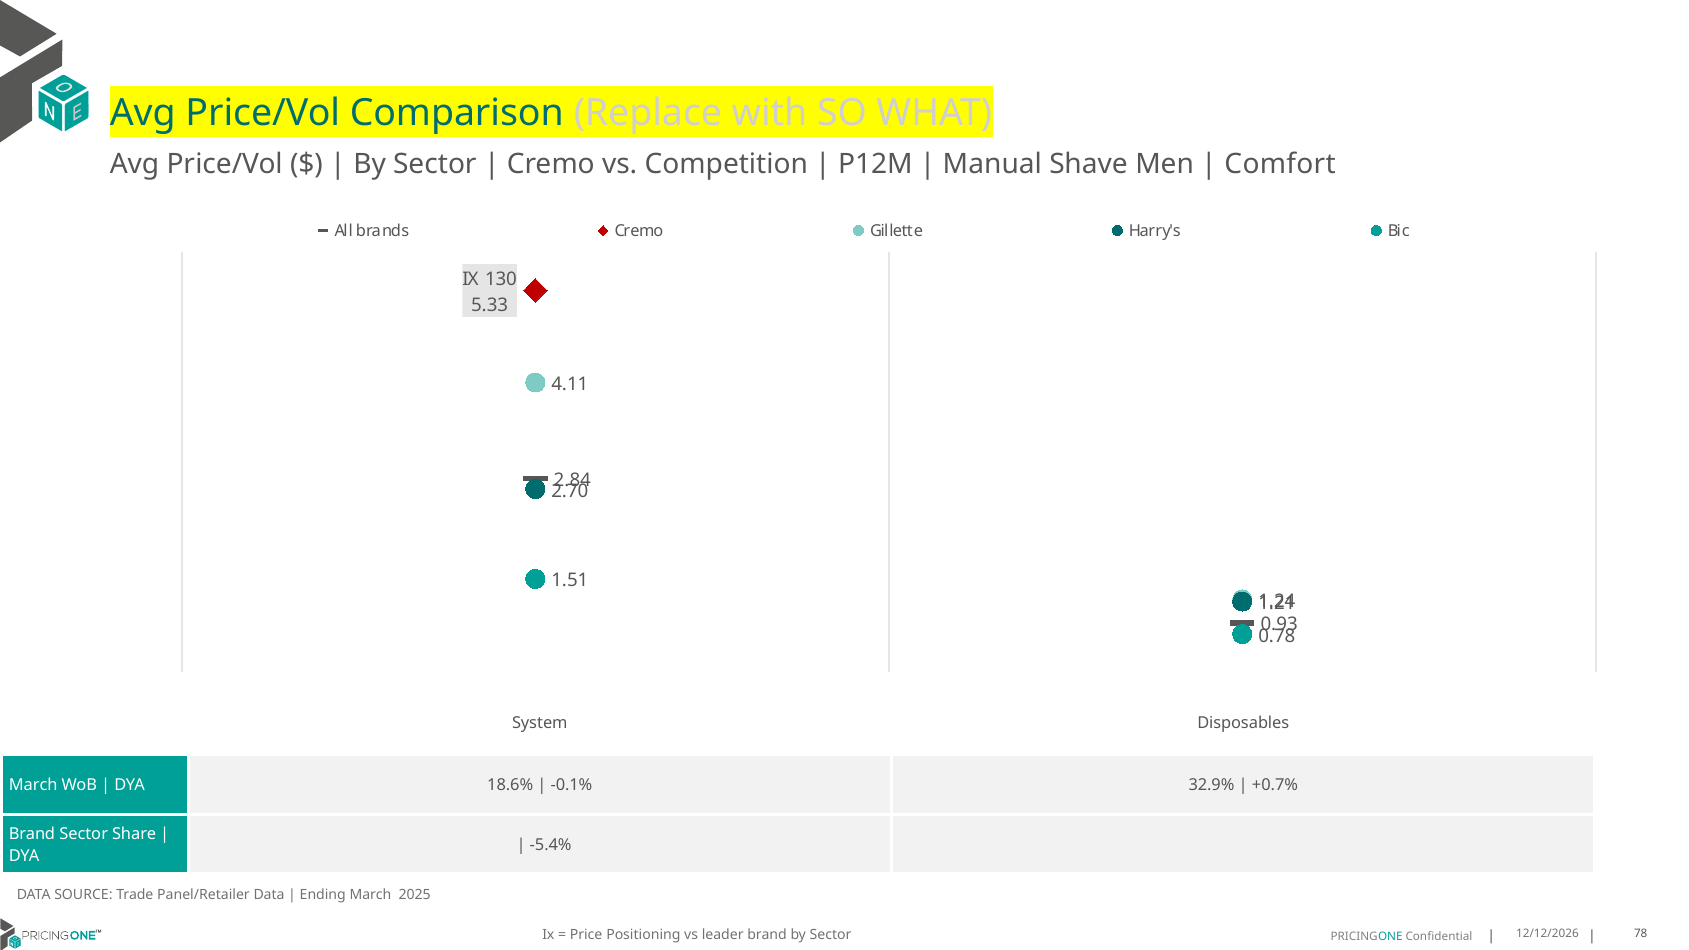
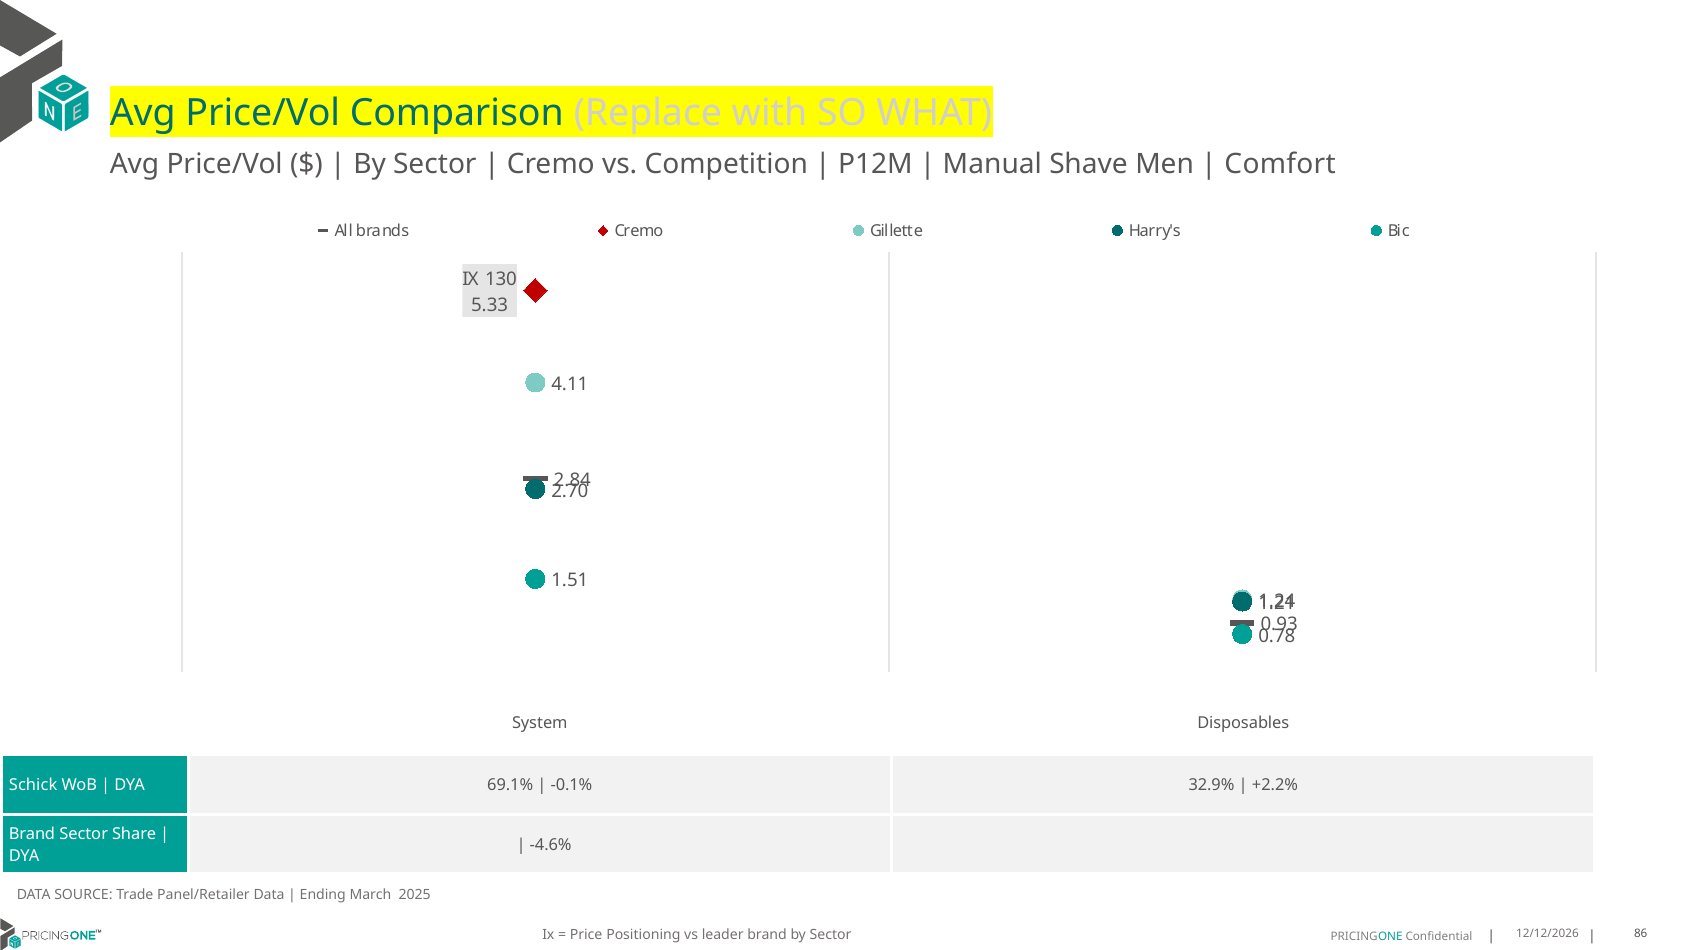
March: March -> Schick (33, 785)
18.6%: 18.6% -> 69.1% (510, 785)
+0.7%: +0.7% -> +2.2% (1275, 785)
-5.4%: -5.4% -> -4.6% (551, 845)
78: 78 -> 86 (1641, 934)
